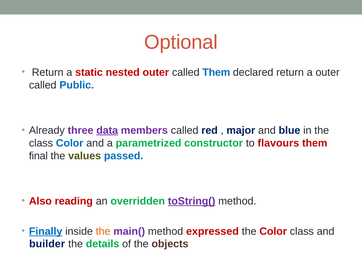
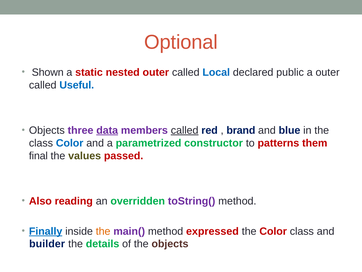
Return: Return -> Shown (48, 72)
called Them: Them -> Local (216, 72)
declared return: return -> public (290, 72)
Public: Public -> Useful (77, 85)
Already: Already -> Objects (47, 130)
called underline: none -> present (185, 130)
major: major -> brand (241, 130)
flavours: flavours -> patterns (278, 143)
passed colour: blue -> red (124, 155)
toString( underline: present -> none (192, 201)
